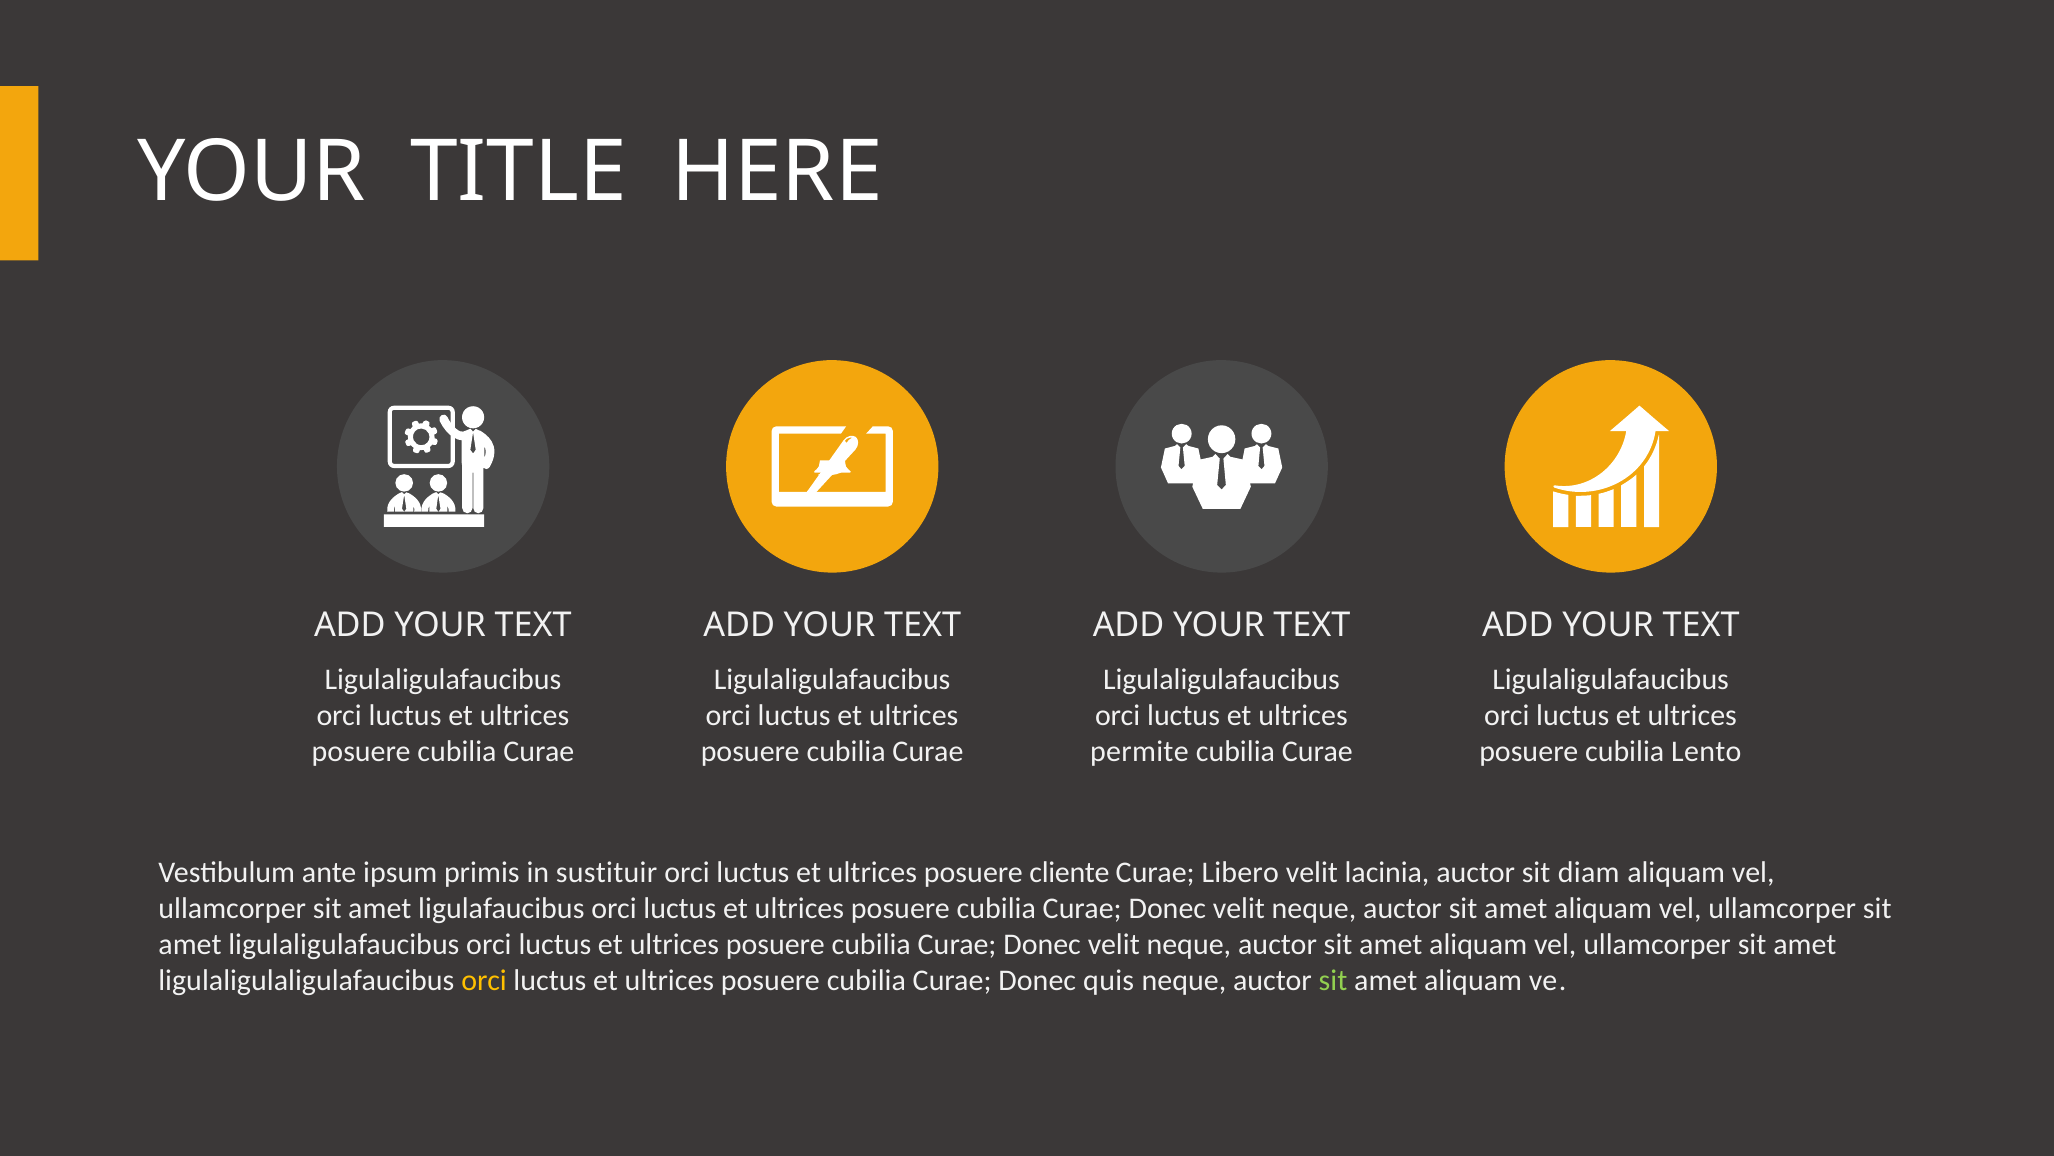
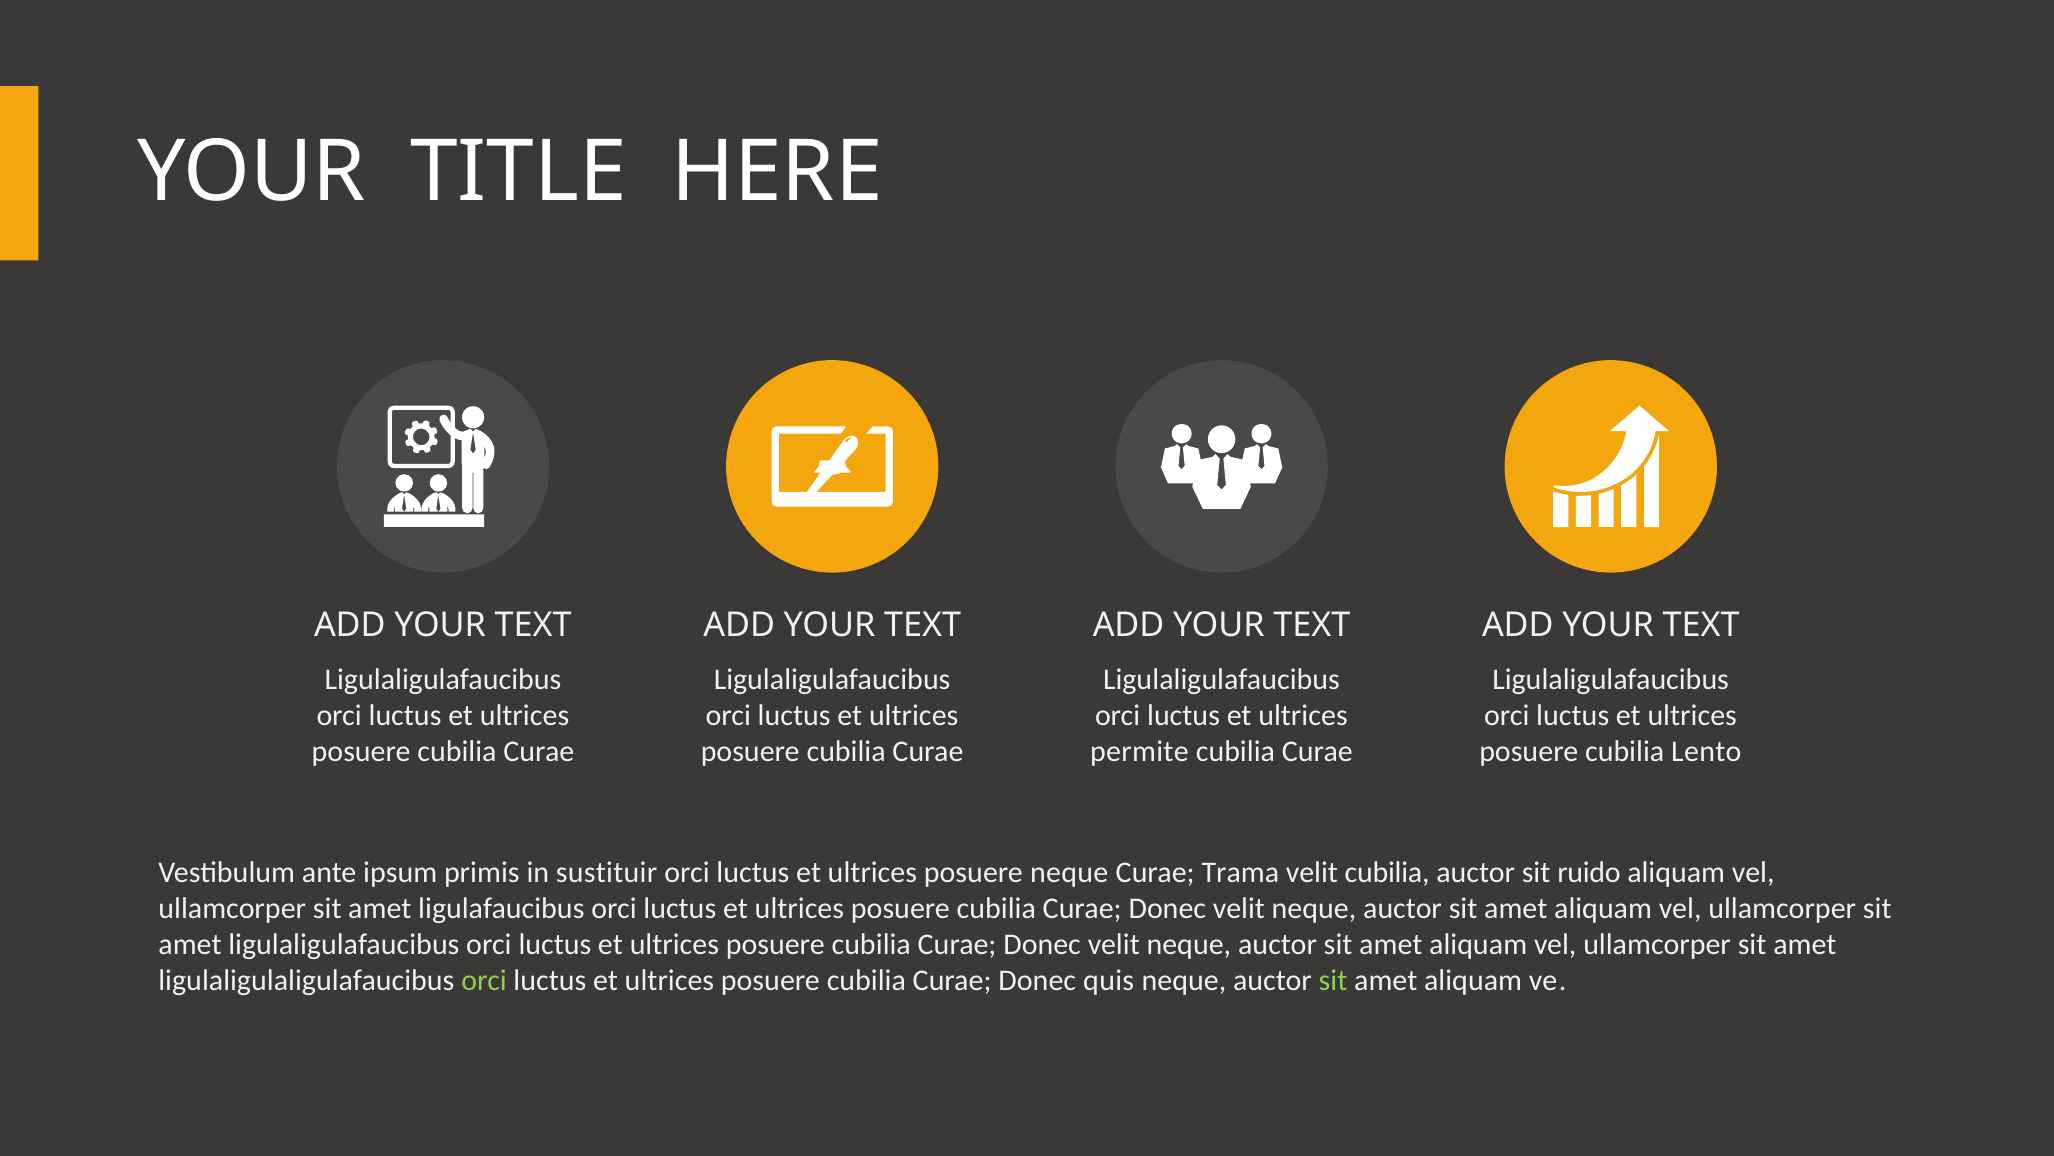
posuere cliente: cliente -> neque (1069, 872)
Libero: Libero -> Trama (1240, 872)
velit lacinia: lacinia -> cubilia (1387, 872)
diam: diam -> ruido (1589, 872)
orci colour: yellow -> light green (484, 980)
